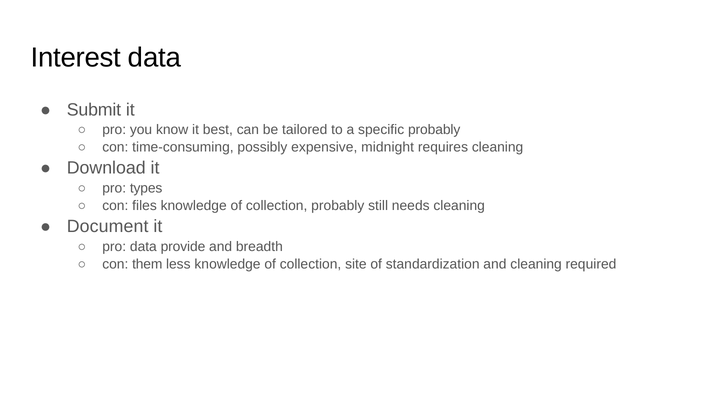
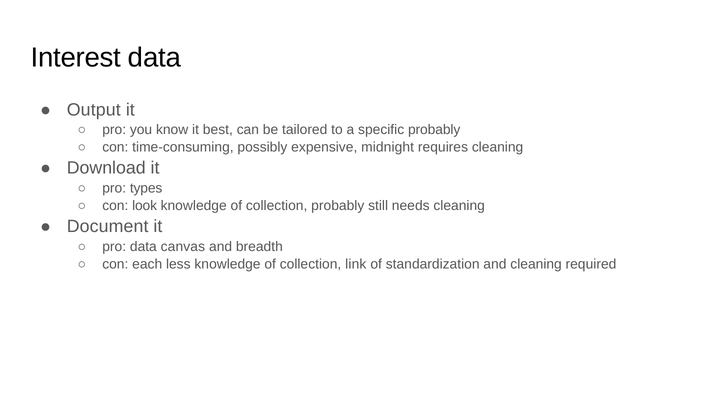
Submit: Submit -> Output (94, 110)
files: files -> look (145, 206)
provide: provide -> canvas (183, 247)
them: them -> each (147, 265)
site: site -> link (356, 265)
